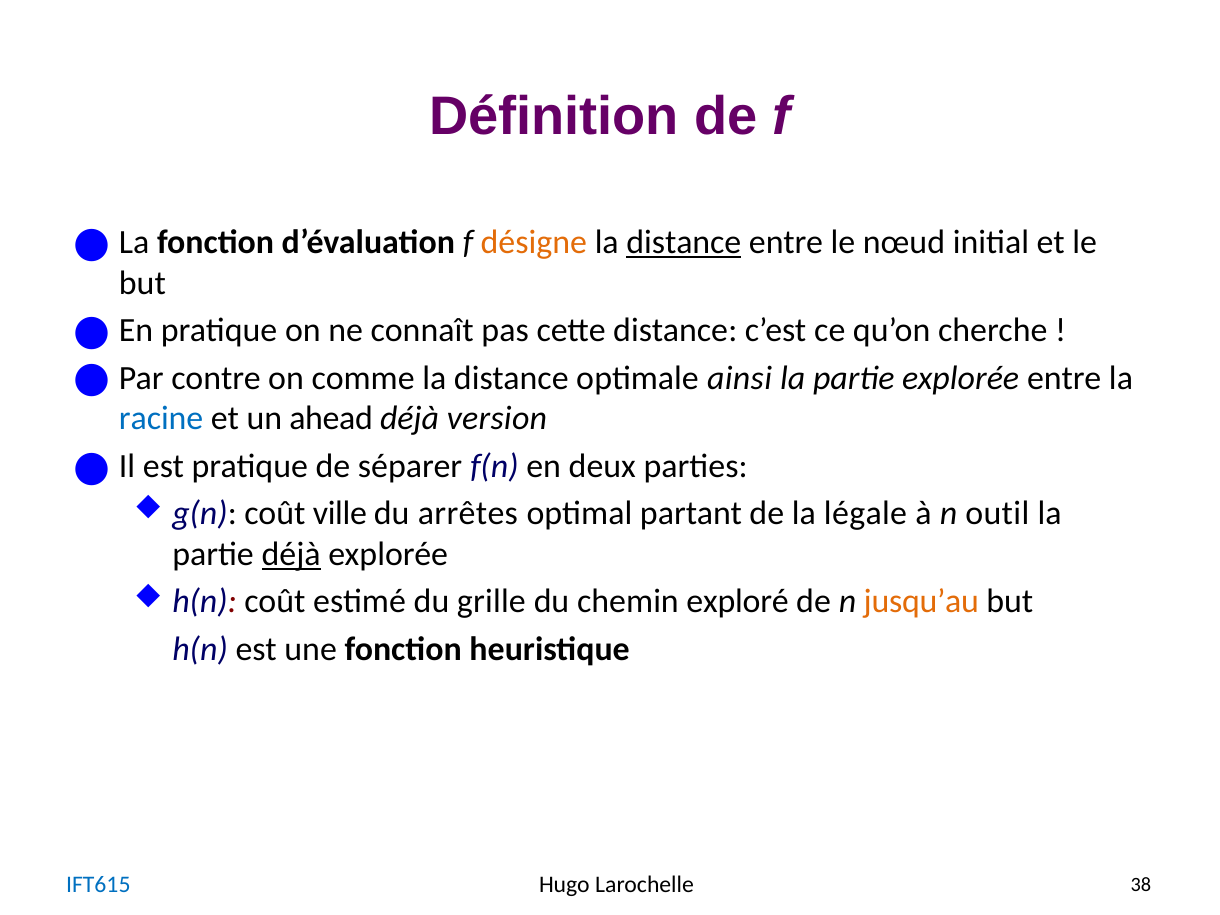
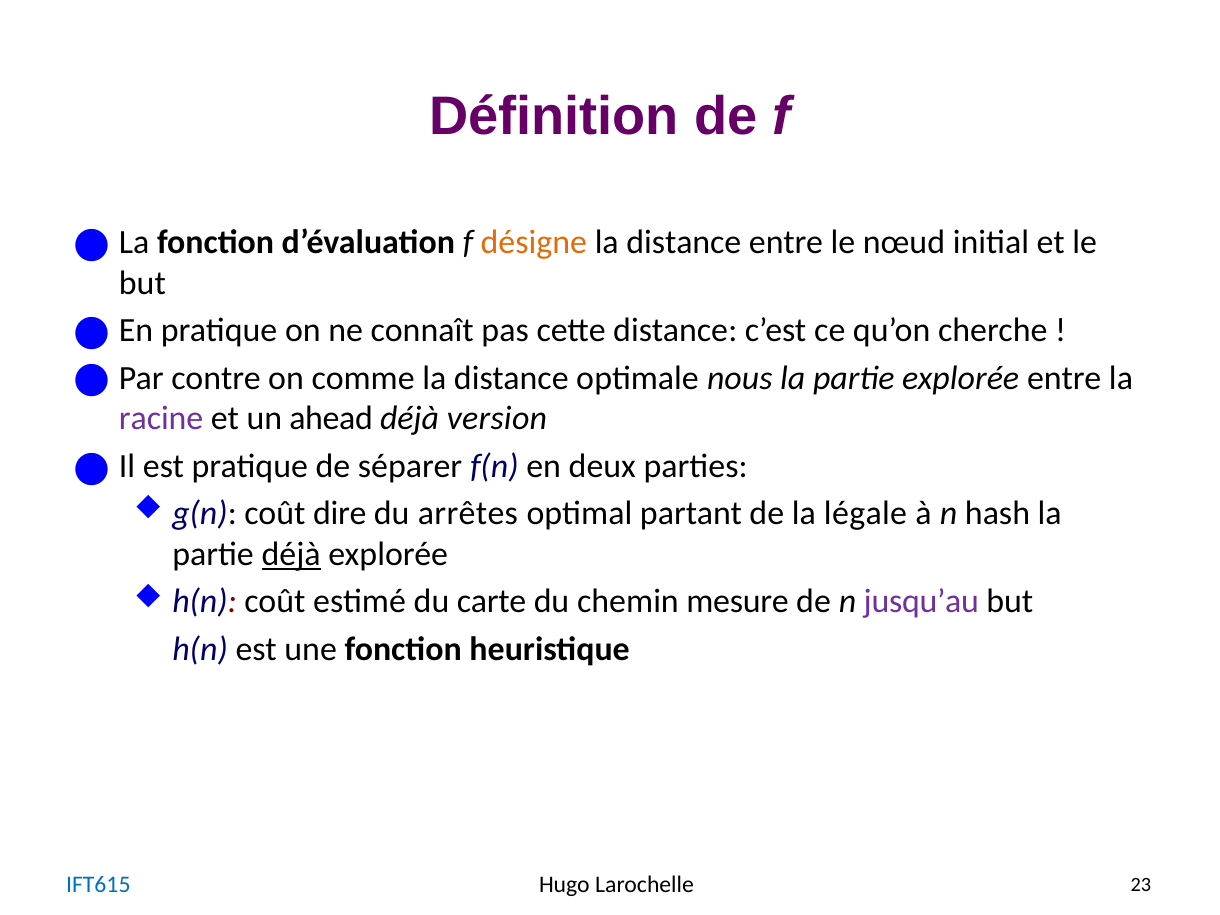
distance underline: present -> none (684, 242)
ainsi: ainsi -> nous (740, 378)
racine colour: blue -> purple (161, 419)
ville: ville -> dire (340, 514)
outil: outil -> hash (998, 514)
grille: grille -> carte (492, 602)
exploré: exploré -> mesure (738, 602)
jusqu’au colour: orange -> purple (921, 602)
38: 38 -> 23 (1141, 885)
